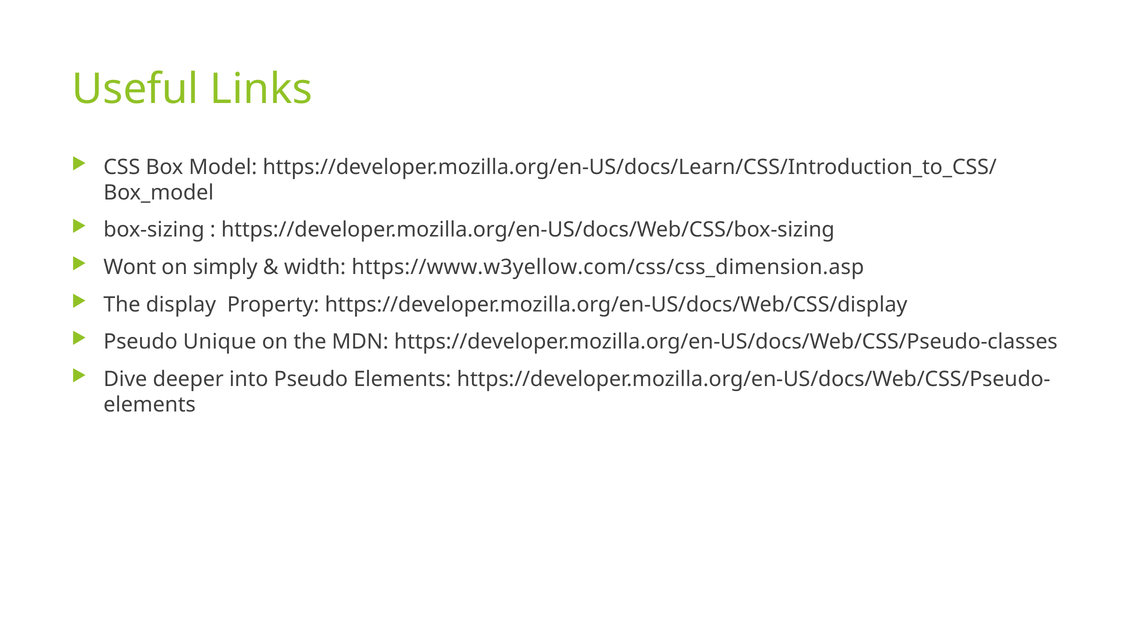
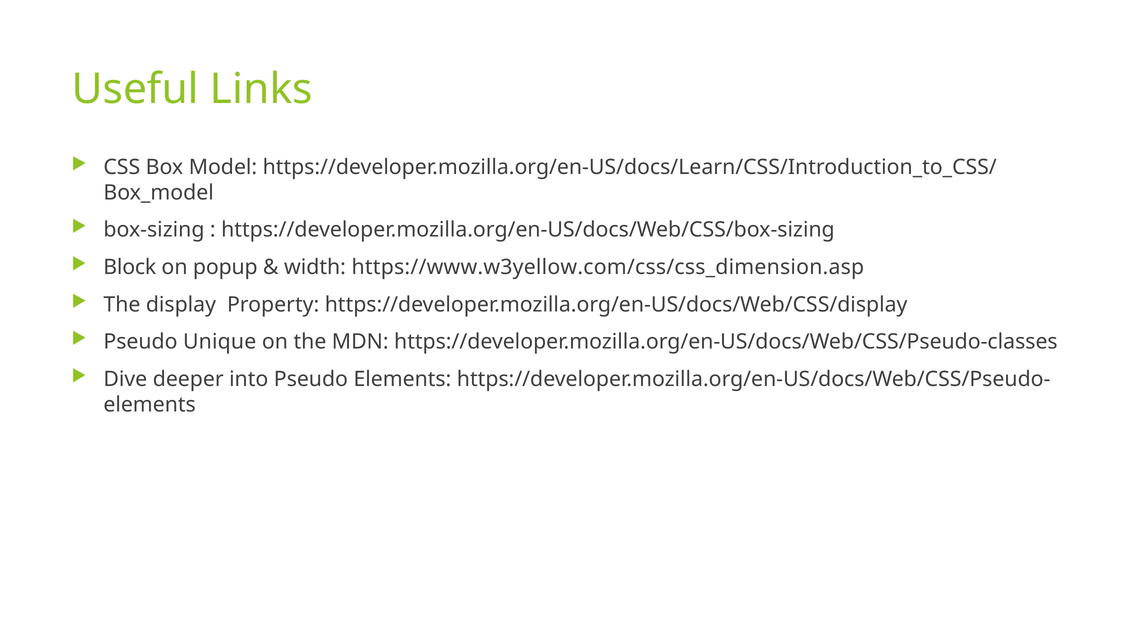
Wont: Wont -> Block (130, 267)
simply: simply -> popup (225, 267)
